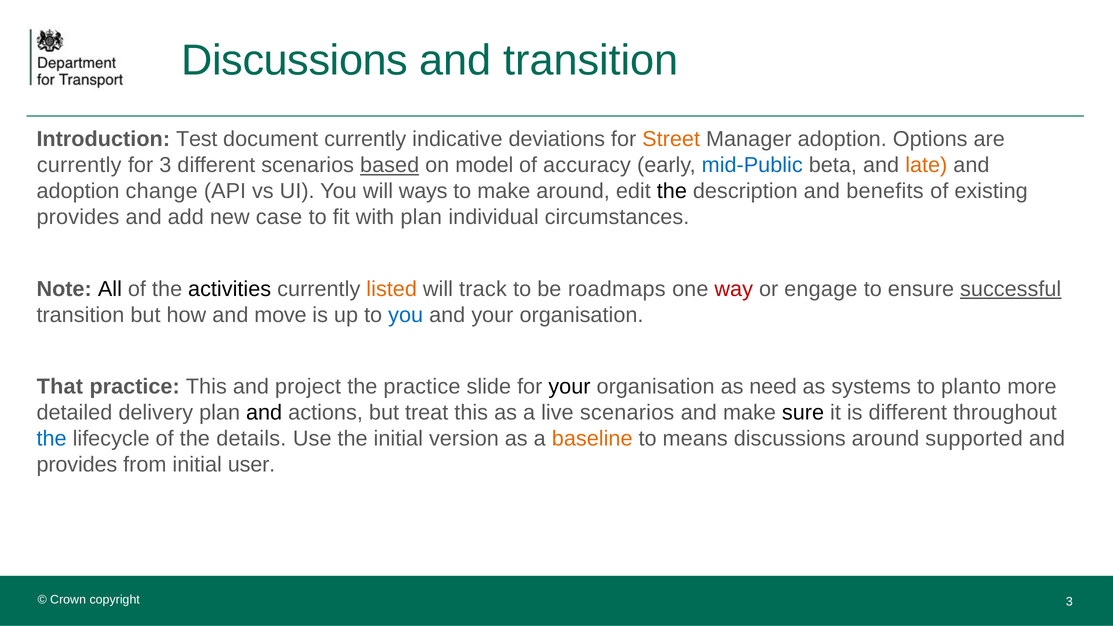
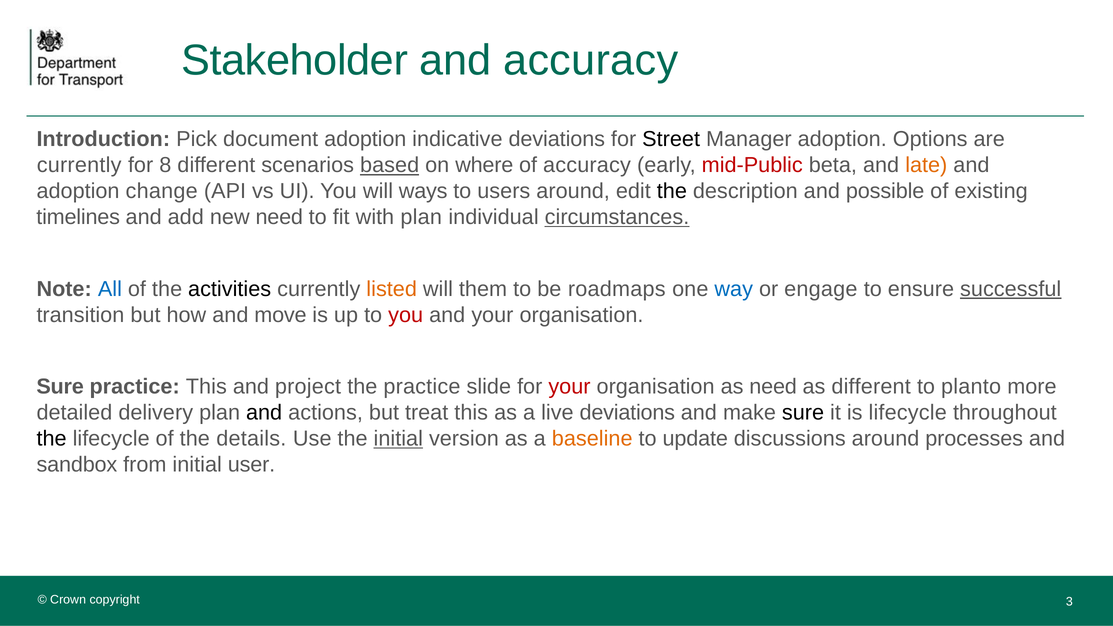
Discussions: Discussions -> Stakeholder (295, 60)
and transition: transition -> accuracy (591, 60)
Test: Test -> Pick (197, 139)
document currently: currently -> adoption (365, 139)
Street colour: orange -> black (671, 139)
for 3: 3 -> 8 (165, 165)
model: model -> where (484, 165)
mid-Public colour: blue -> red (752, 165)
to make: make -> users (504, 191)
benefits: benefits -> possible (885, 191)
provides: provides -> timelines (78, 217)
new case: case -> need (279, 217)
circumstances underline: none -> present (617, 217)
All colour: black -> blue (110, 289)
track: track -> them (483, 289)
way colour: red -> blue (734, 289)
you colour: blue -> red (406, 315)
That: That -> Sure (60, 387)
your colour: black -> red (569, 387)
as systems: systems -> different (871, 387)
live scenarios: scenarios -> deviations (627, 413)
is different: different -> lifecycle (908, 413)
the colour: blue -> black (52, 439)
initial underline: none -> present (398, 439)
means: means -> update (695, 439)
supported: supported -> processes (974, 439)
provides: provides -> sandbox (77, 465)
